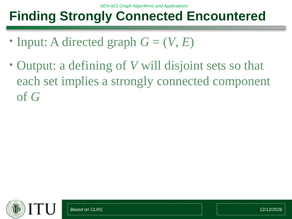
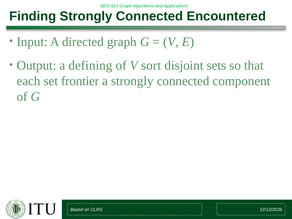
will: will -> sort (151, 65)
implies: implies -> frontier (80, 81)
